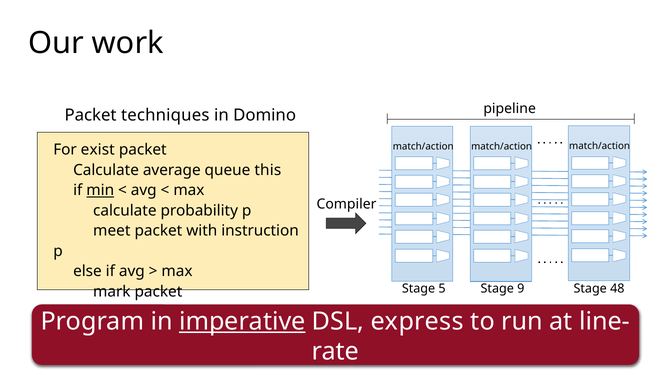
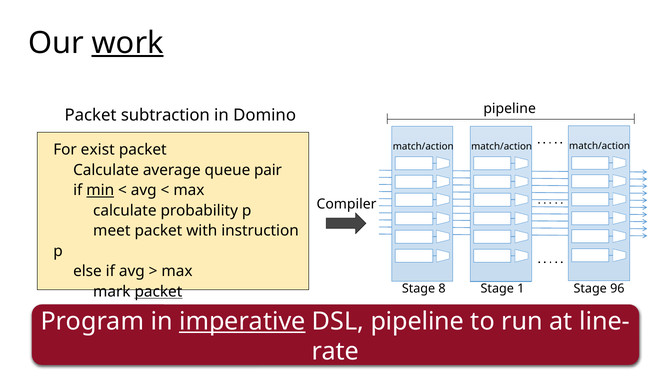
work underline: none -> present (128, 43)
techniques: techniques -> subtraction (165, 116)
this: this -> pair (268, 170)
5: 5 -> 8 (442, 289)
9: 9 -> 1 (521, 289)
48: 48 -> 96 (617, 289)
packet underline: none -> present (158, 292)
DSL express: express -> pipeline (417, 322)
